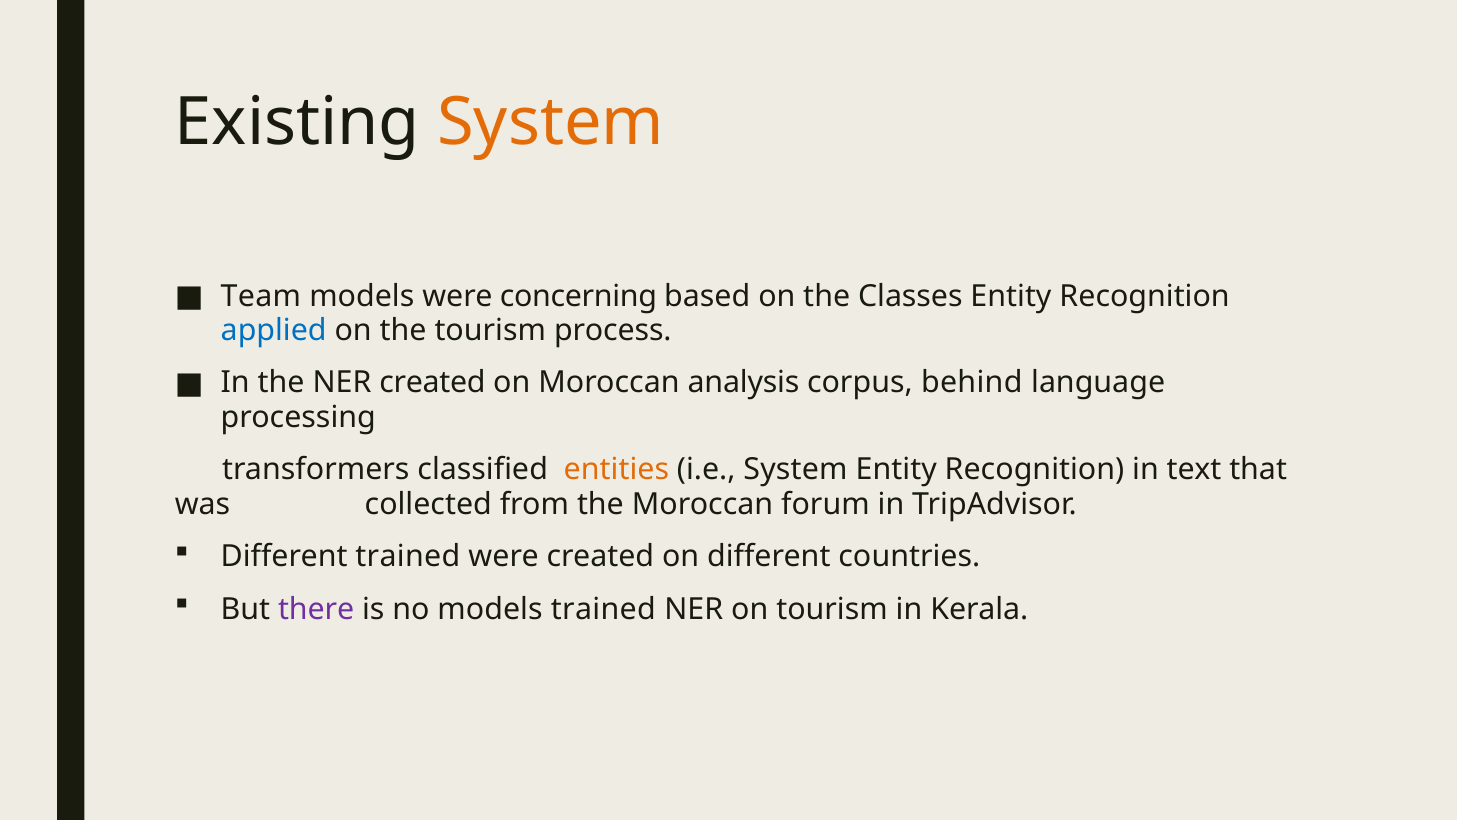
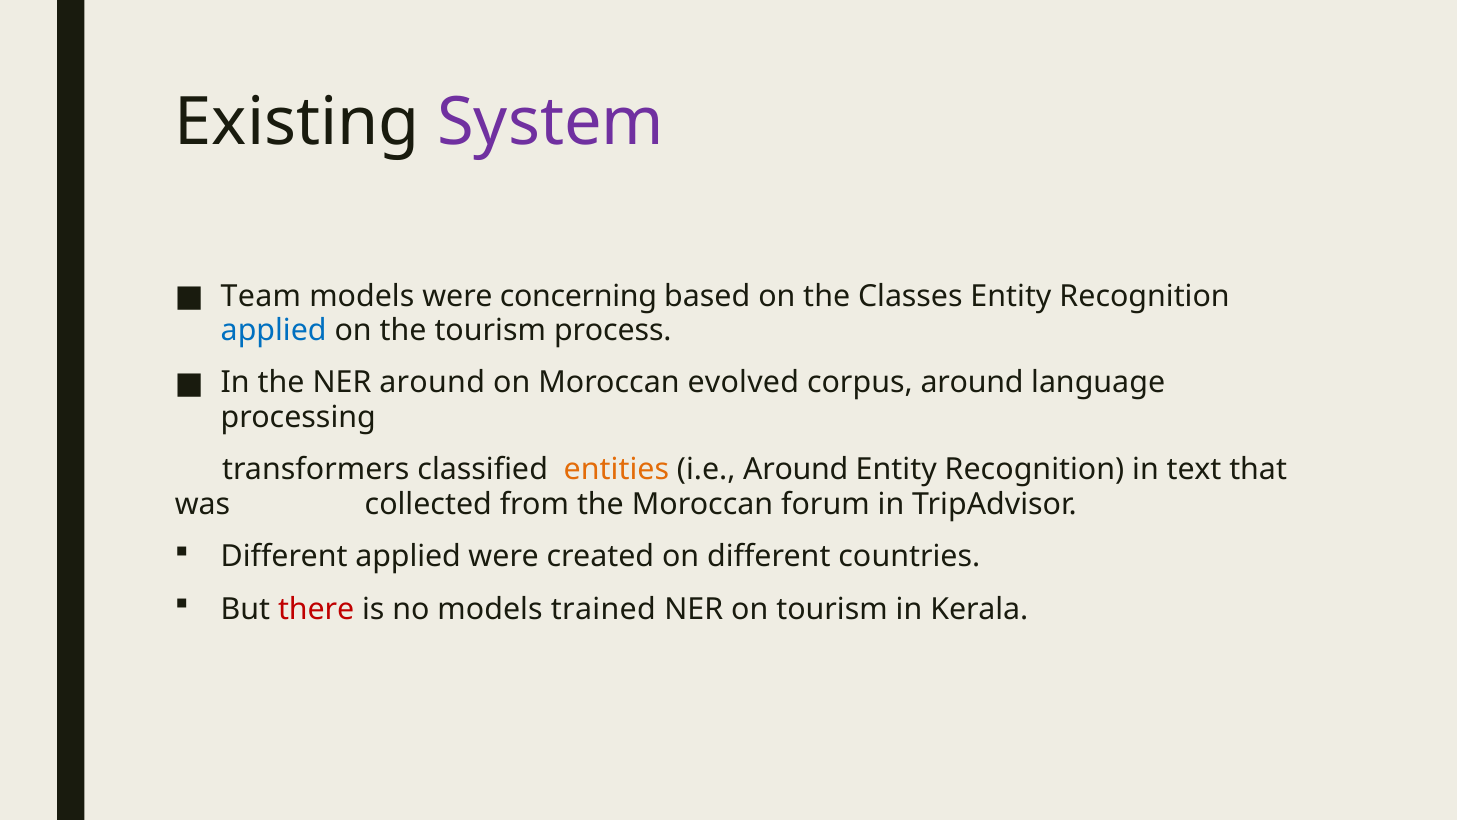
System colour: orange -> purple (551, 122)
NER created: created -> around (432, 383)
analysis: analysis -> evolved (743, 383)
corpus behind: behind -> around (972, 383)
i.e System: System -> Around (796, 469)
Different trained: trained -> applied (408, 556)
there colour: purple -> red (316, 609)
